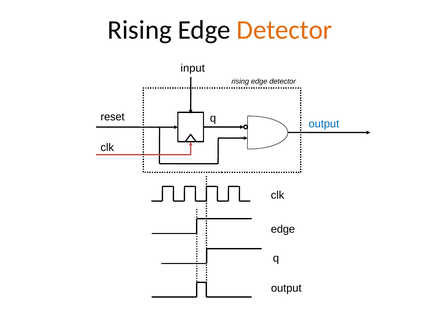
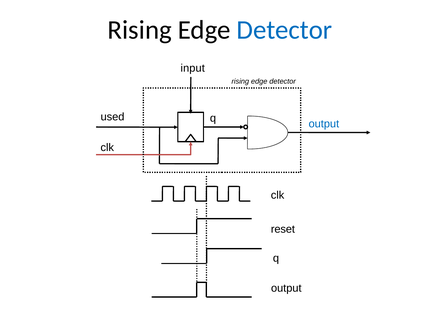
Detector colour: orange -> blue (284, 30)
reset: reset -> used (113, 117)
edge: edge -> reset (283, 229)
